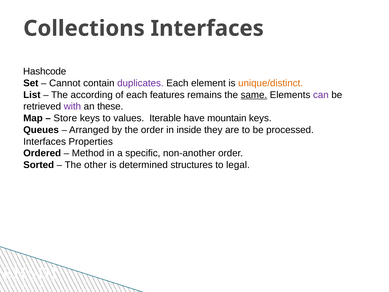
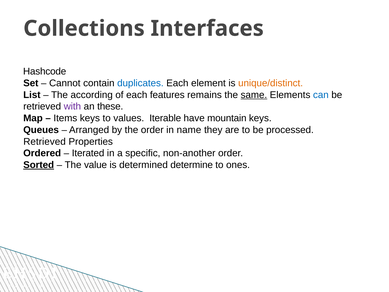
duplicates colour: purple -> blue (140, 83)
can colour: purple -> blue (321, 95)
Store: Store -> Items (65, 118)
inside: inside -> name (189, 130)
Interfaces: Interfaces -> Retrieved (45, 141)
Method: Method -> Iterated (88, 153)
Sorted underline: none -> present (39, 165)
other: other -> value (96, 165)
structures: structures -> determine (192, 165)
legal: legal -> ones (238, 165)
